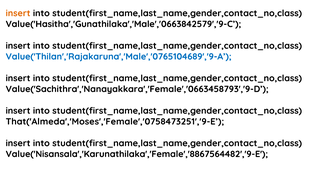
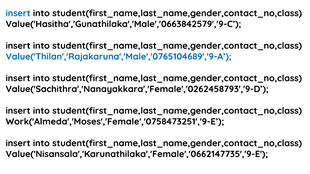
insert colour: orange -> blue (18, 13)
Value('Sachithra','Nanayakkara','Female','0663458793','9-D: Value('Sachithra','Nanayakkara','Female','0663458793','9-D -> Value('Sachithra','Nanayakkara','Female','0262458793','9-D (137, 89)
That('Almeda','Moses','Female','0758473251','9-E: That('Almeda','Moses','Female','0758473251','9-E -> Work('Almeda','Moses','Female','0758473251','9-E (115, 122)
Value('Nisansala','Karunathilaka','Female','8867564482','9-E: Value('Nisansala','Karunathilaka','Female','8867564482','9-E -> Value('Nisansala','Karunathilaka','Female','0662147735','9-E (137, 154)
